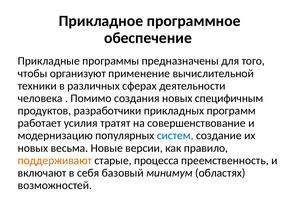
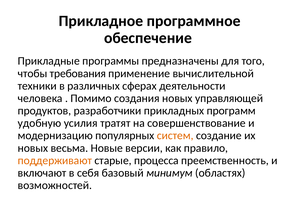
организуют: организуют -> требования (78, 73)
специфичным: специфичным -> управляющей (229, 98)
работает: работает -> удобную (40, 123)
систем colour: blue -> orange (175, 136)
